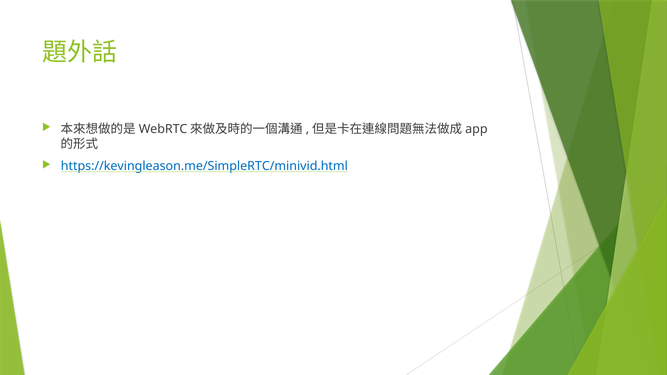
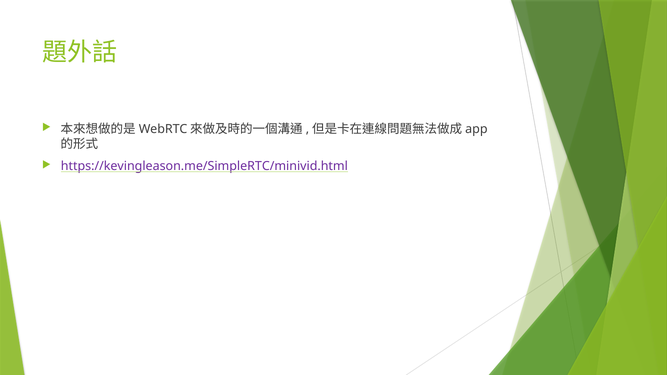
https://kevingleason.me/SimpleRTC/minivid.html colour: blue -> purple (204, 166)
